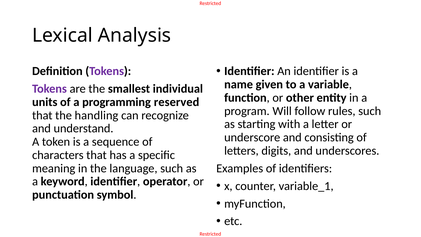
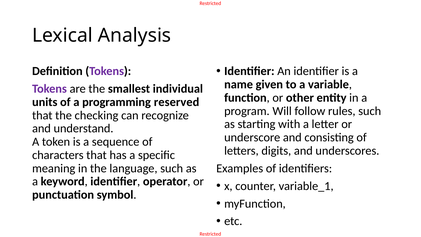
handling: handling -> checking (97, 115)
